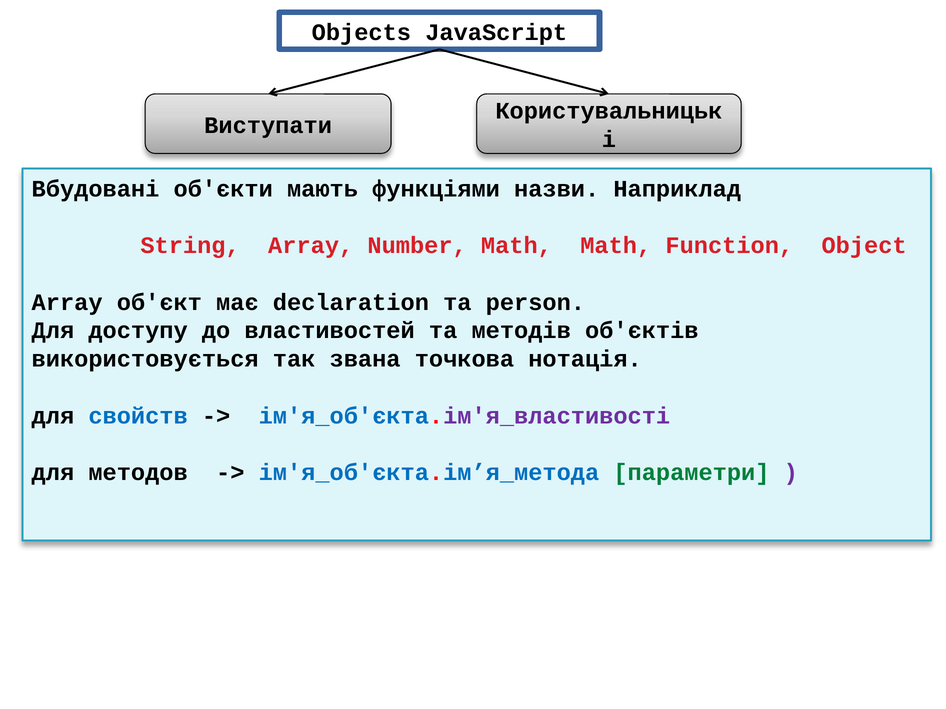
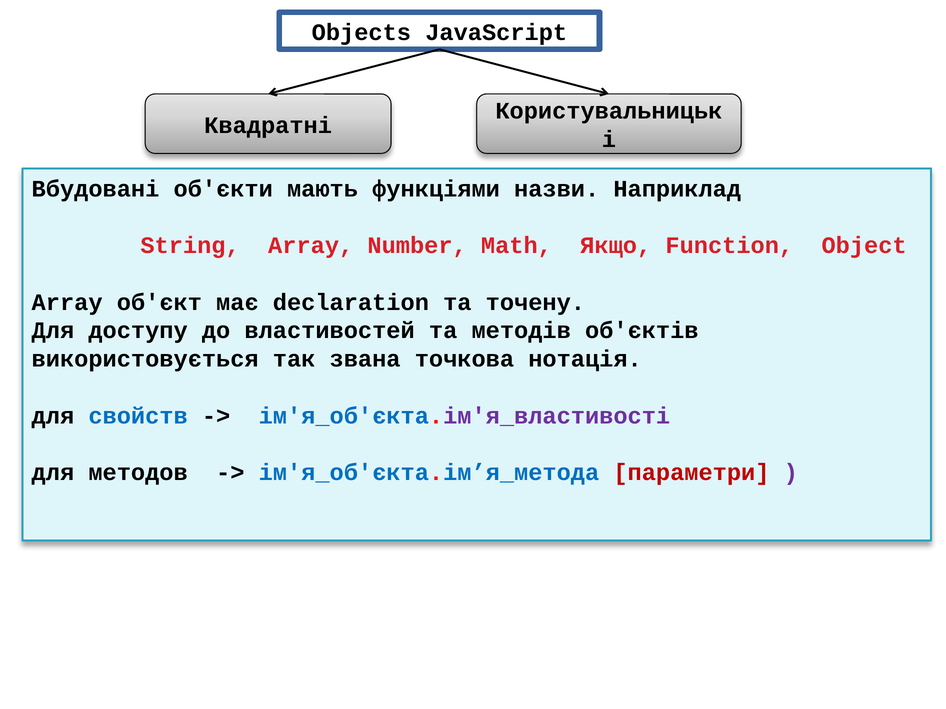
Виступати: Виступати -> Квадратні (268, 125)
Math Math: Math -> Якщо (616, 246)
person: person -> точену (535, 303)
параметри colour: green -> red (691, 473)
